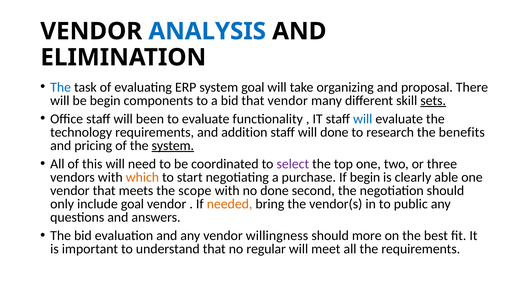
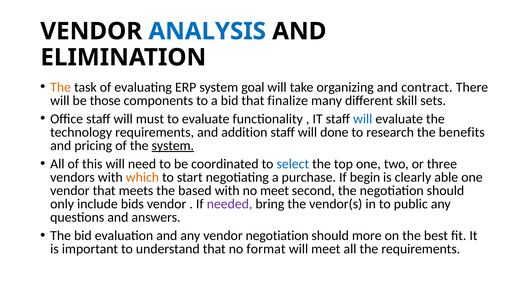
The colour: blue -> orange (61, 87)
proposal: proposal -> contract (427, 87)
be begin: begin -> those (105, 101)
that vendor: vendor -> finalize (288, 101)
sets underline: present -> none (433, 101)
been: been -> must (150, 119)
select colour: purple -> blue (293, 164)
scope: scope -> based (195, 191)
no done: done -> meet (275, 191)
include goal: goal -> bids (132, 204)
needed colour: orange -> purple (230, 204)
vendor willingness: willingness -> negotiation (277, 236)
regular: regular -> format (266, 249)
